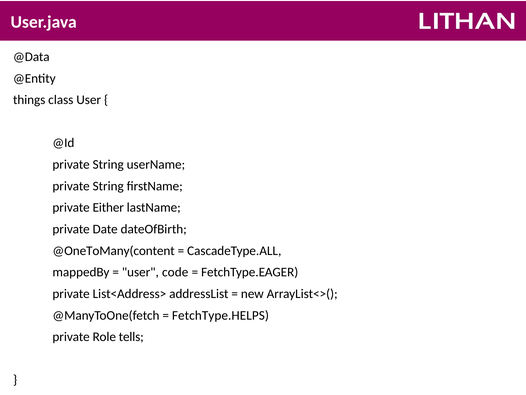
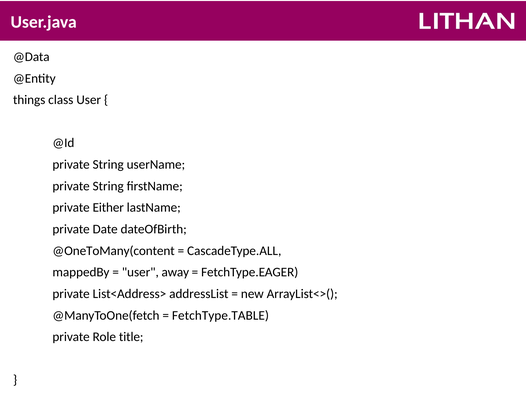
code: code -> away (175, 272)
FetchType.HELPS: FetchType.HELPS -> FetchType.TABLE (220, 315)
tells: tells -> title (131, 336)
